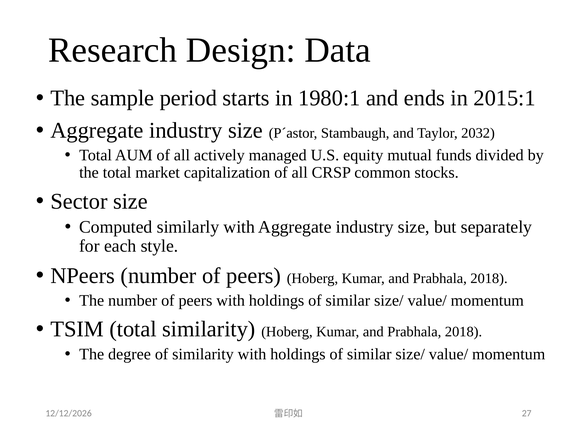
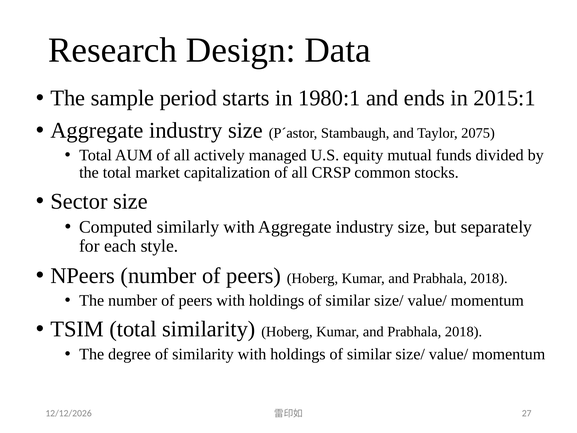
2032: 2032 -> 2075 (478, 133)
